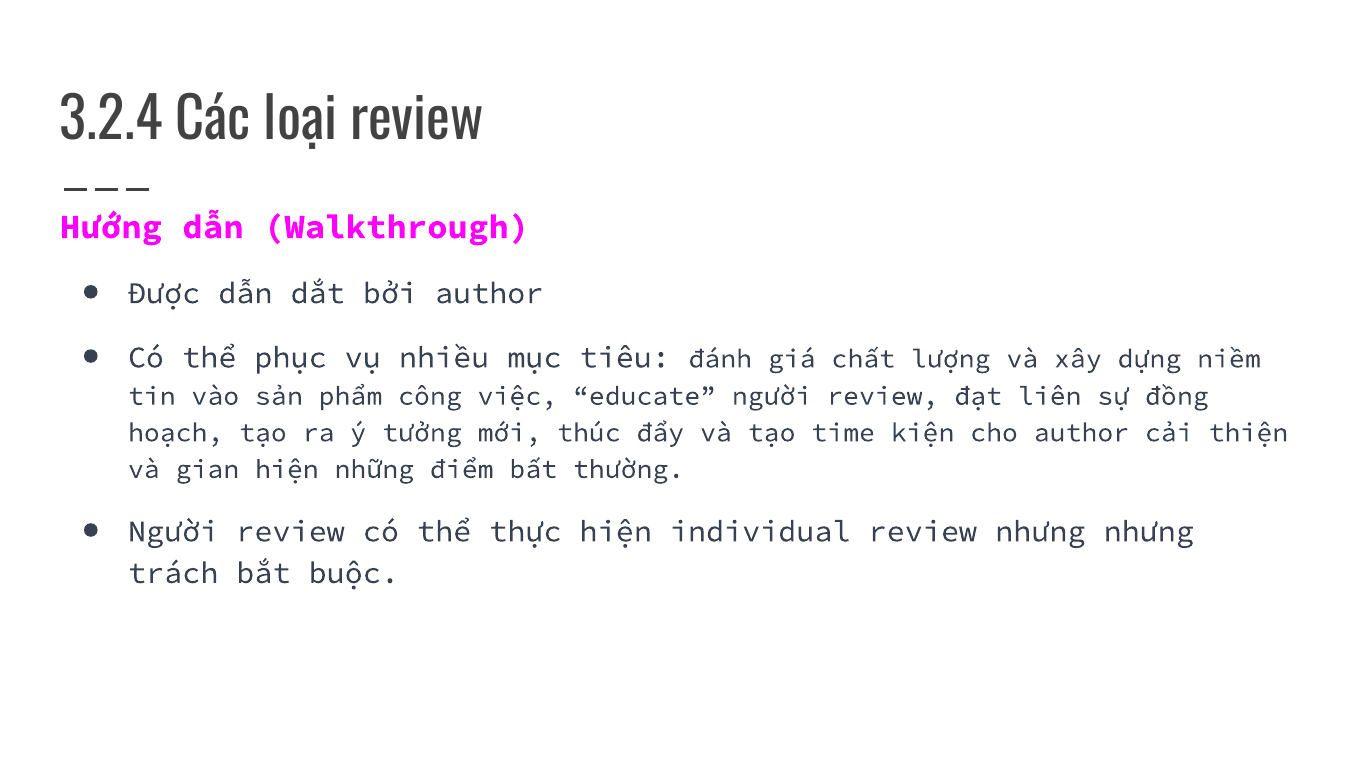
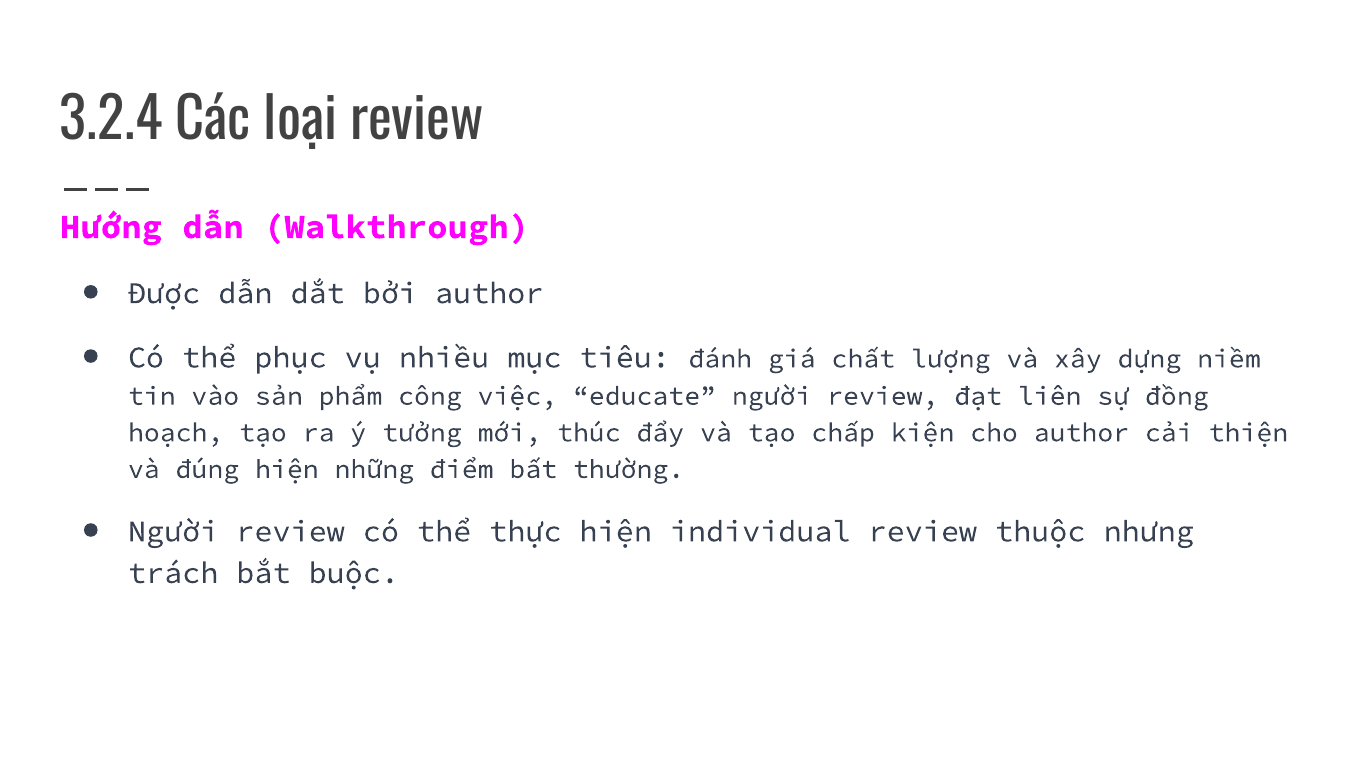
time: time -> chấp (843, 433)
gian: gian -> đúng (207, 469)
review nhưng: nhưng -> thuộc (1040, 531)
